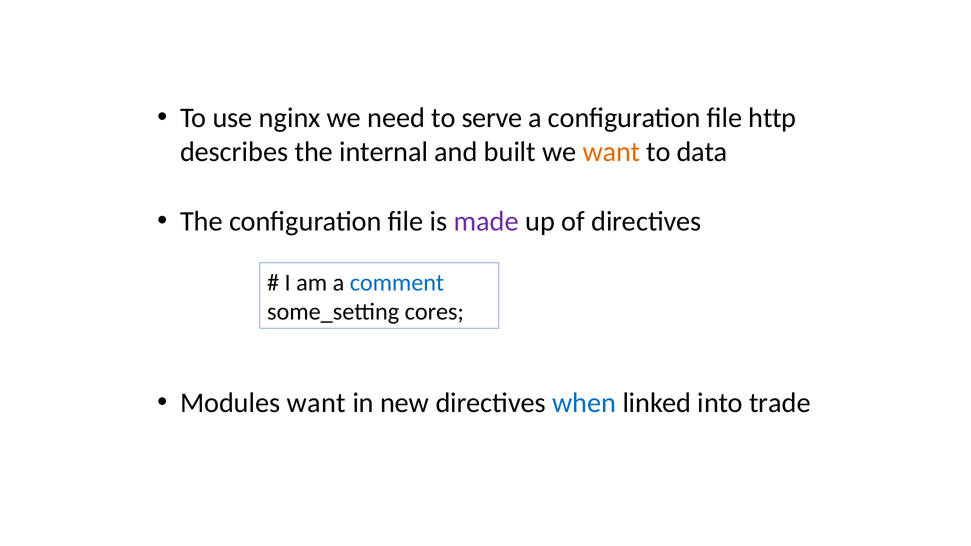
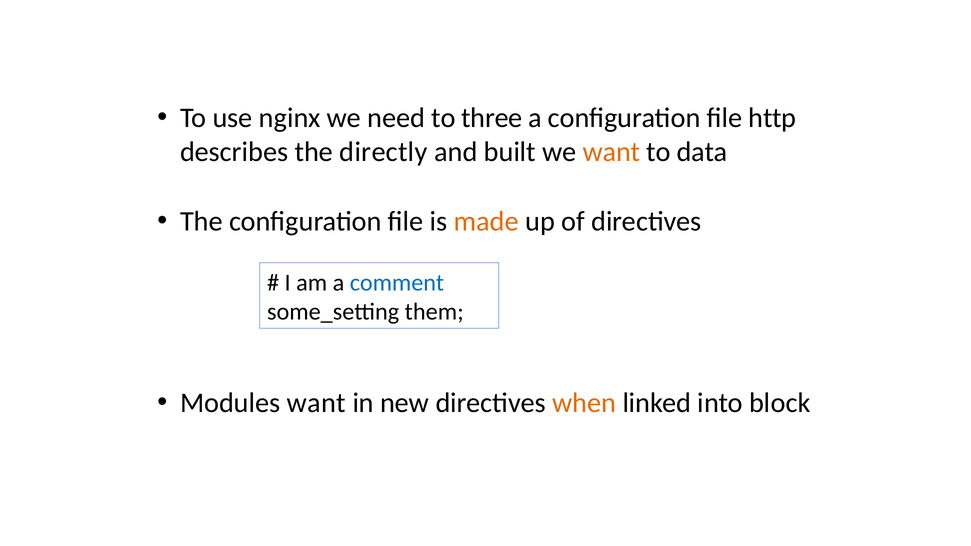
serve: serve -> three (492, 118)
internal: internal -> directly (383, 152)
made colour: purple -> orange (486, 222)
cores: cores -> them (434, 312)
when colour: blue -> orange (584, 403)
trade: trade -> block (780, 403)
